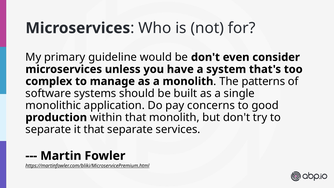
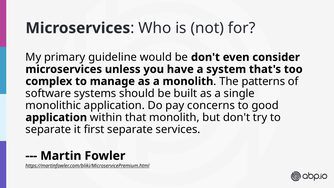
production: production -> application (56, 117)
it that: that -> first (94, 129)
